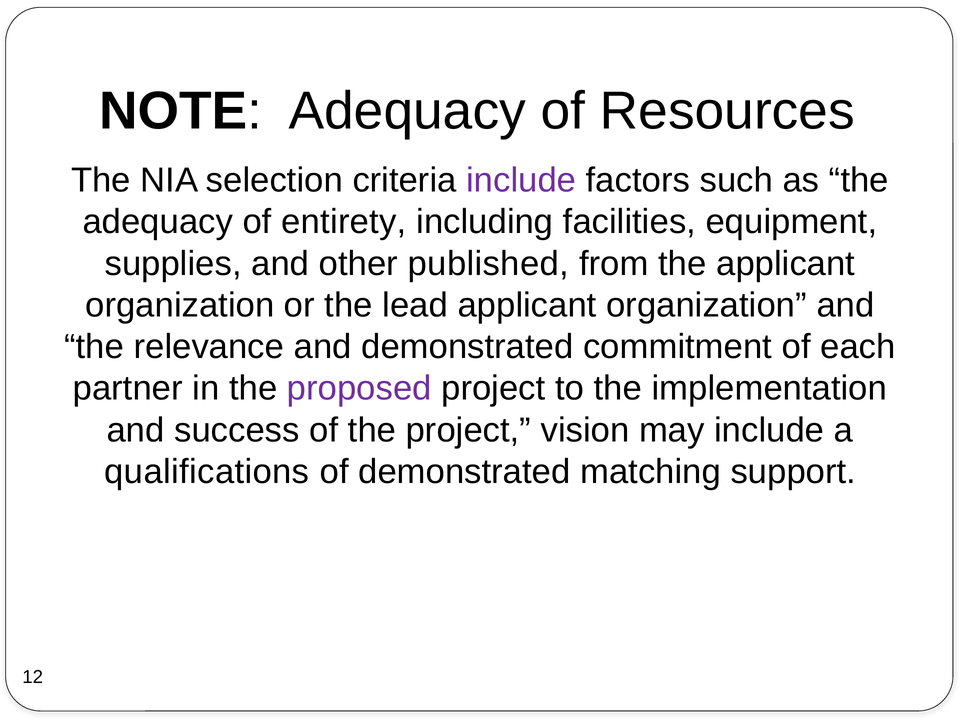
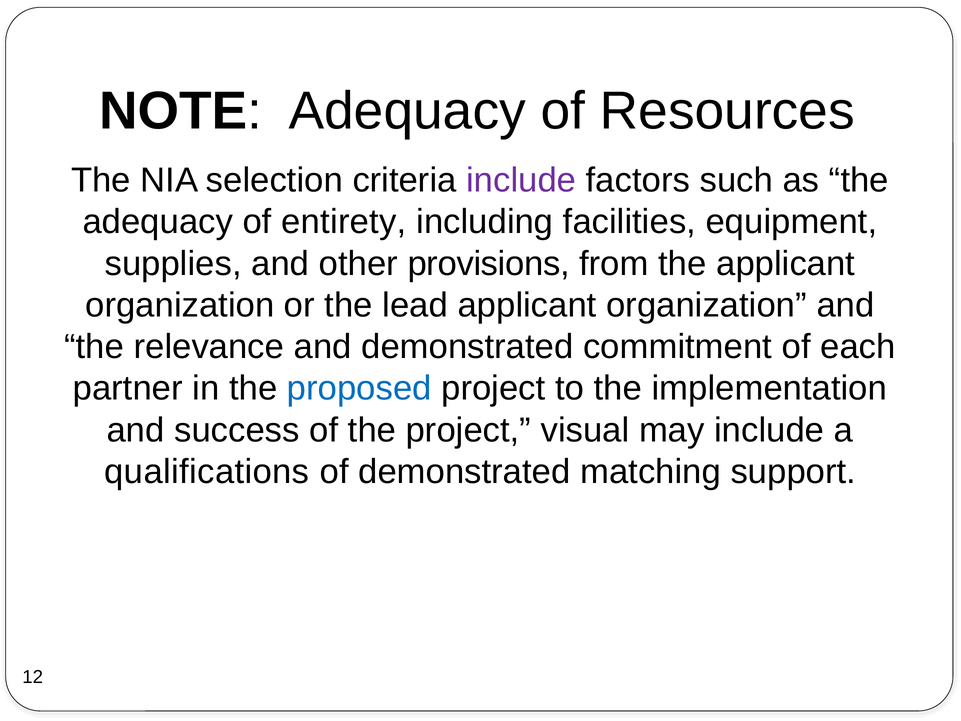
published: published -> provisions (489, 263)
proposed colour: purple -> blue (359, 388)
vision: vision -> visual (585, 430)
